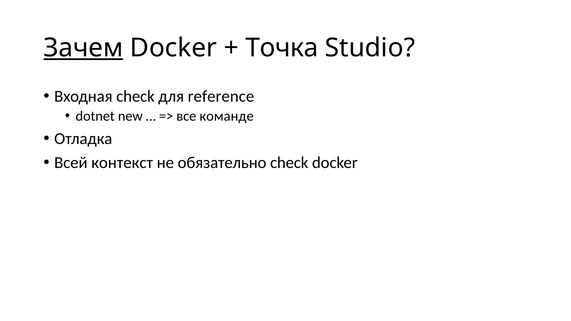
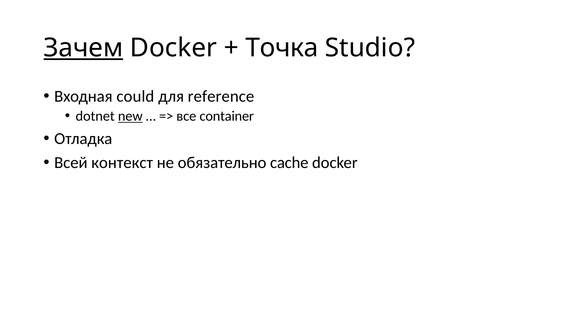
Входная check: check -> could (135, 97)
new underline: none -> present (130, 116)
команде: команде -> container (227, 116)
обязательно check: check -> cache (289, 163)
